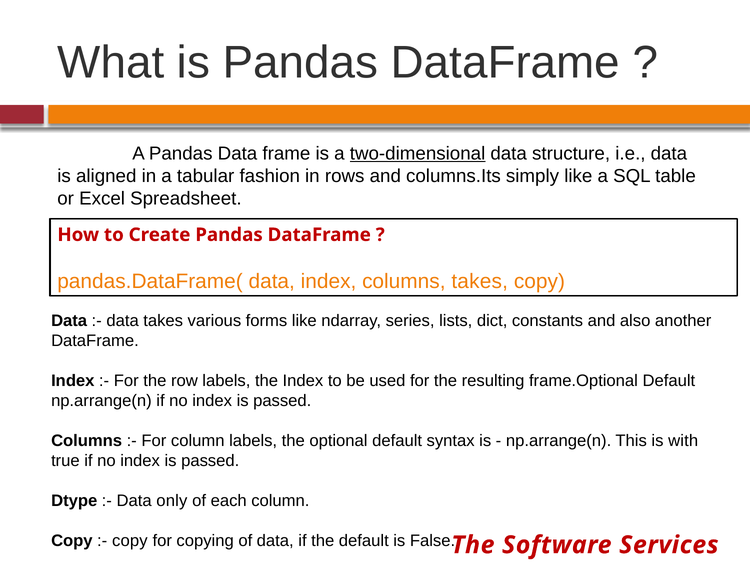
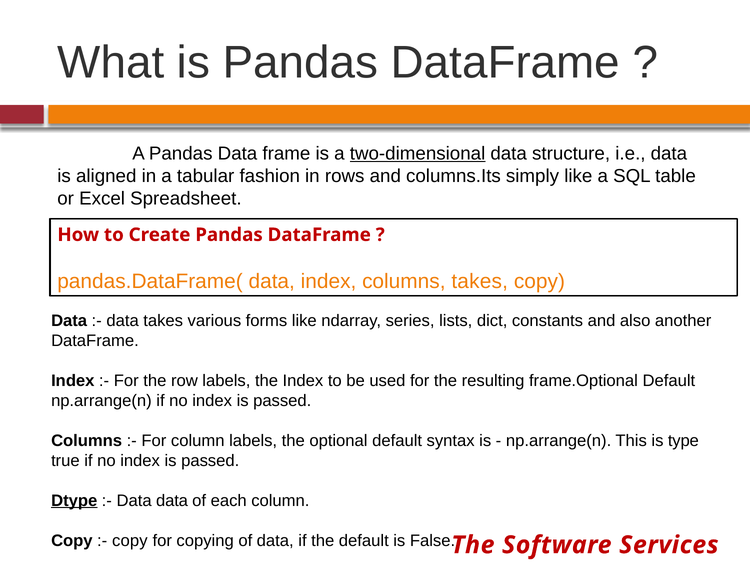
with: with -> type (683, 441)
Dtype underline: none -> present (74, 501)
Data only: only -> data (172, 501)
